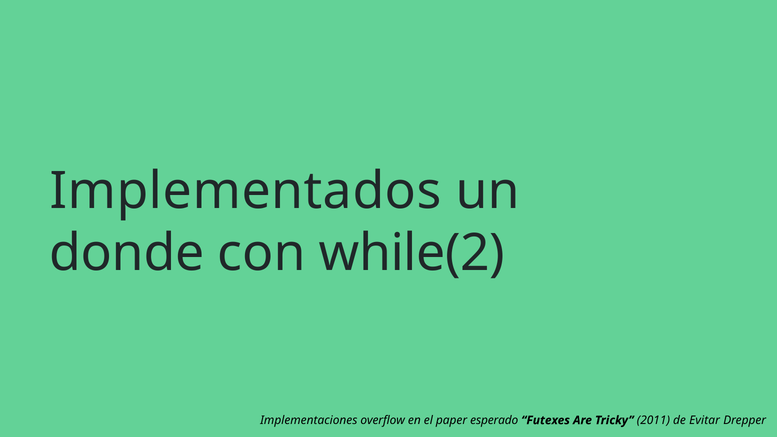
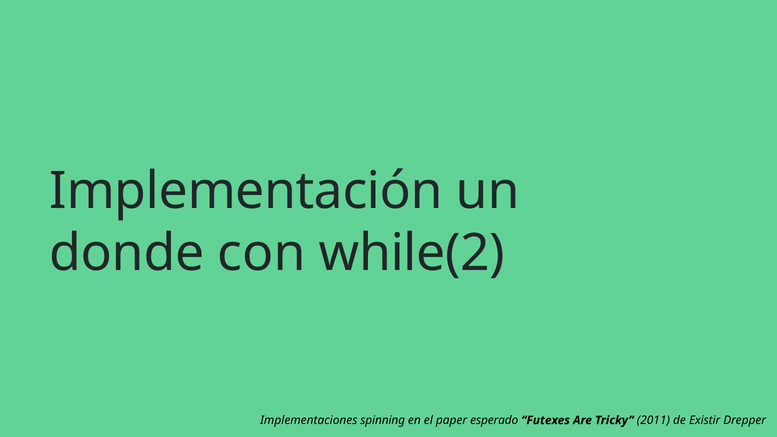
Implementados: Implementados -> Implementación (246, 191)
overflow: overflow -> spinning (383, 420)
Evitar: Evitar -> Existir (705, 420)
